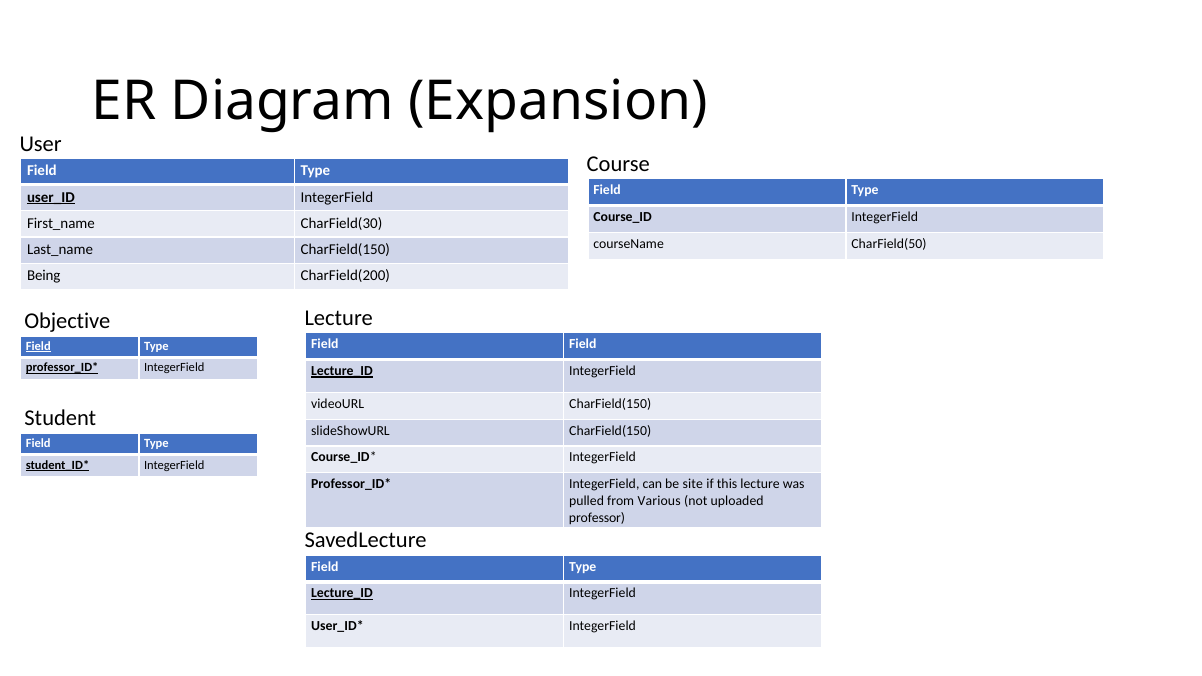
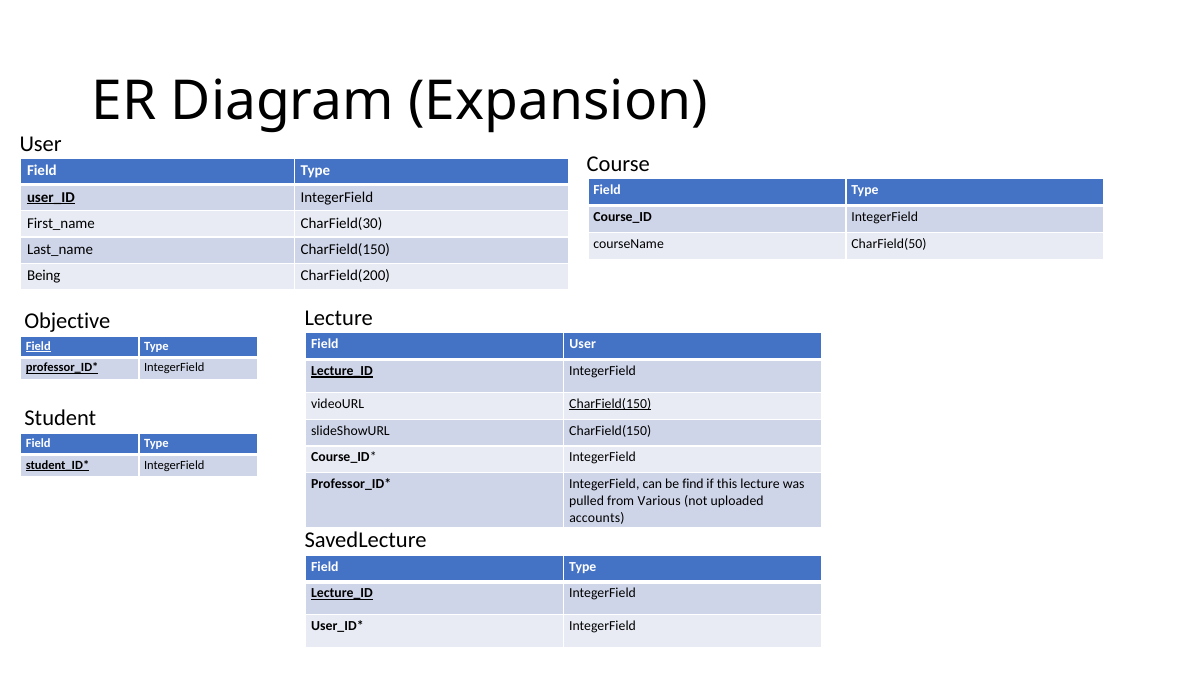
Field Field: Field -> User (583, 344)
CharField(150 underline: none -> present (610, 404)
site: site -> find (693, 484)
professor: professor -> accounts (597, 518)
